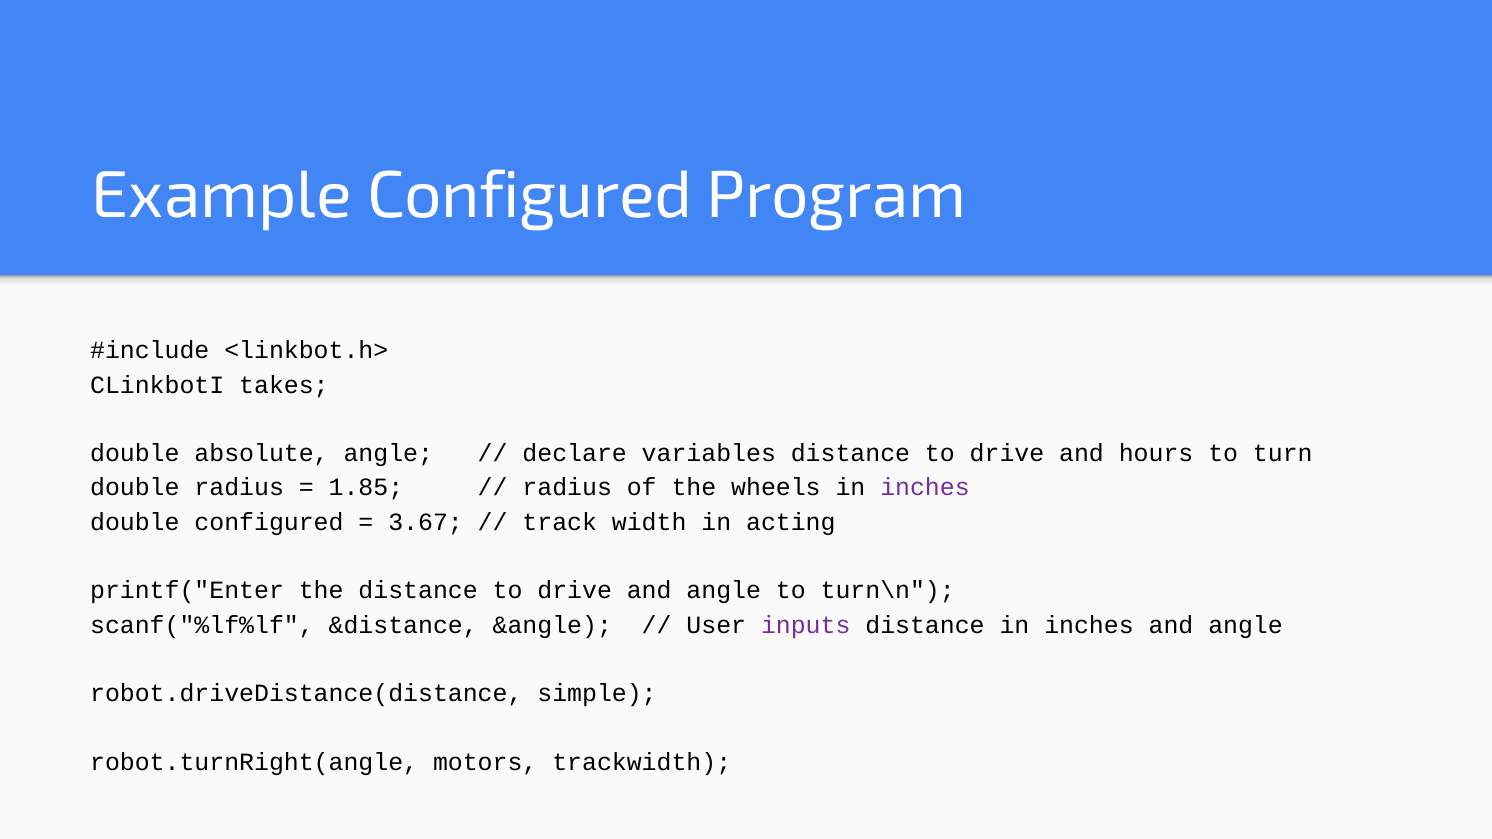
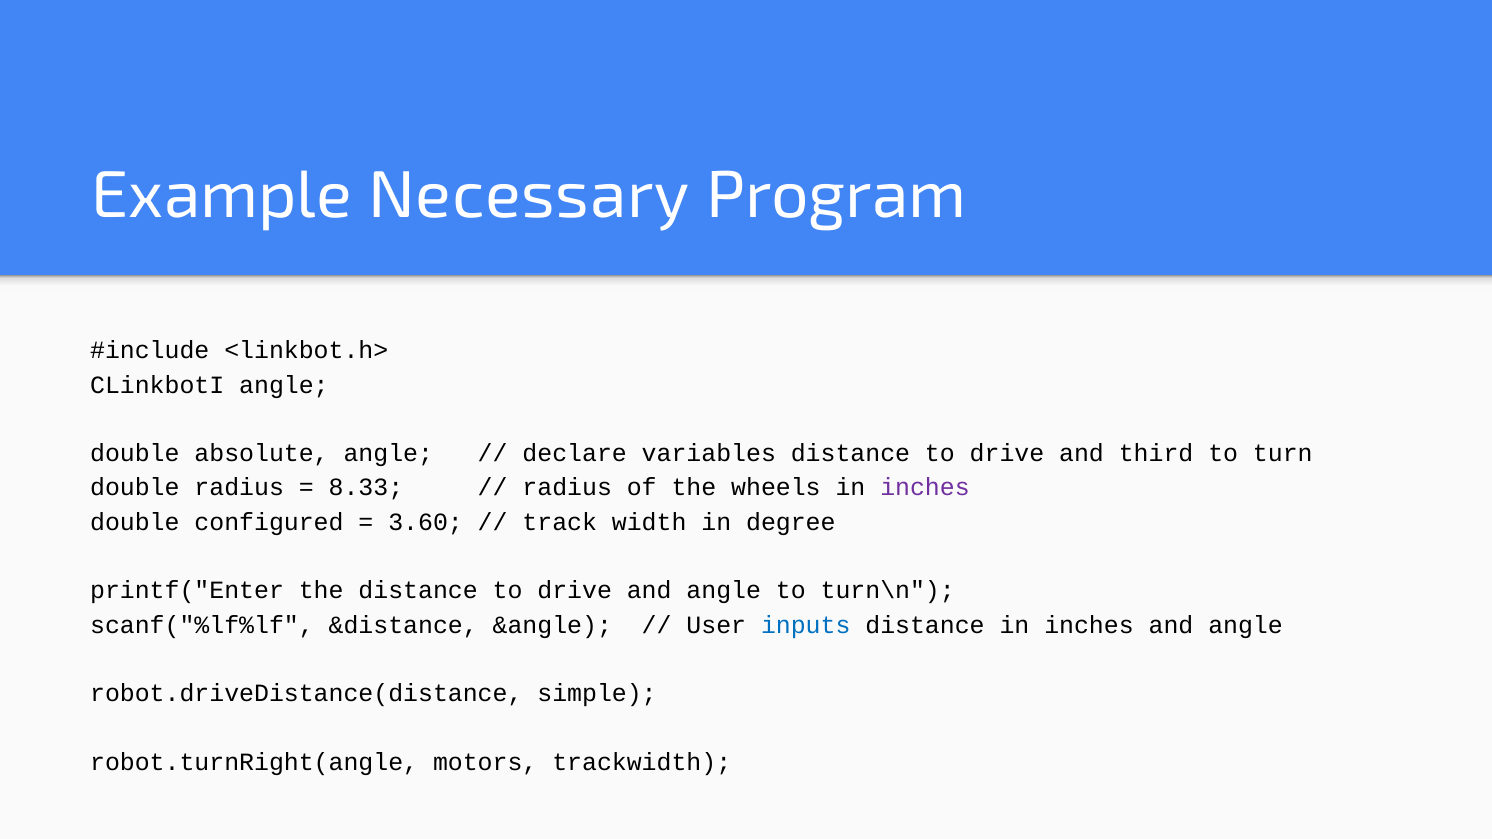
Example Configured: Configured -> Necessary (529, 196)
CLinkbotI takes: takes -> angle (284, 385)
hours: hours -> third (1156, 454)
1.85: 1.85 -> 8.33 (366, 488)
3.67: 3.67 -> 3.60 (426, 522)
acting: acting -> degree (791, 522)
inputs colour: purple -> blue (806, 625)
